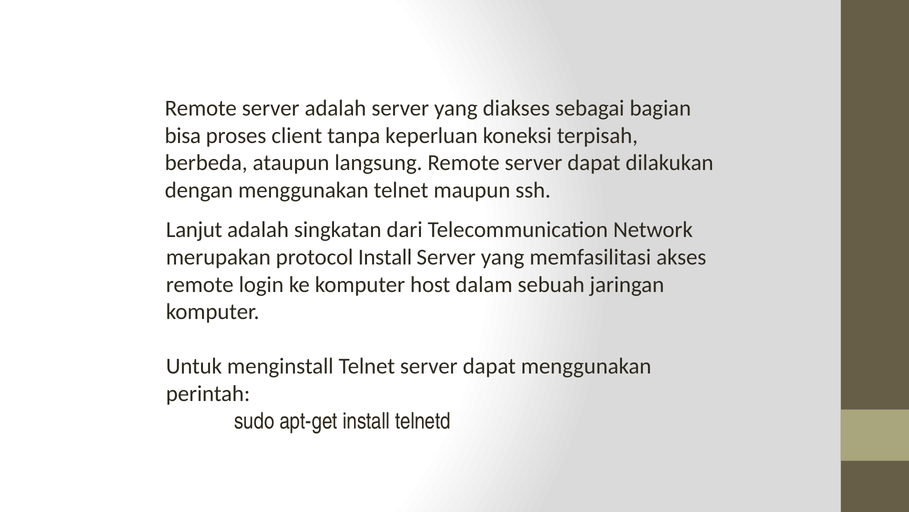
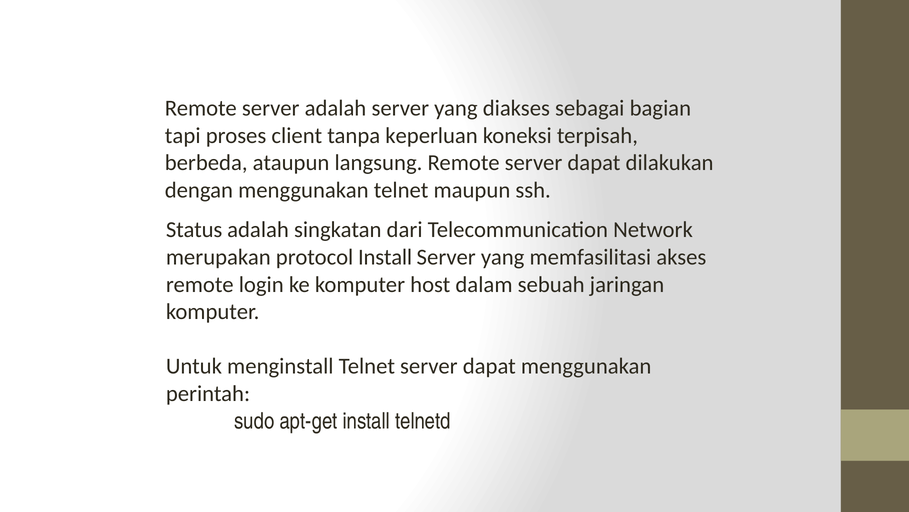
bisa: bisa -> tapi (183, 135)
Lanjut: Lanjut -> Status (194, 230)
